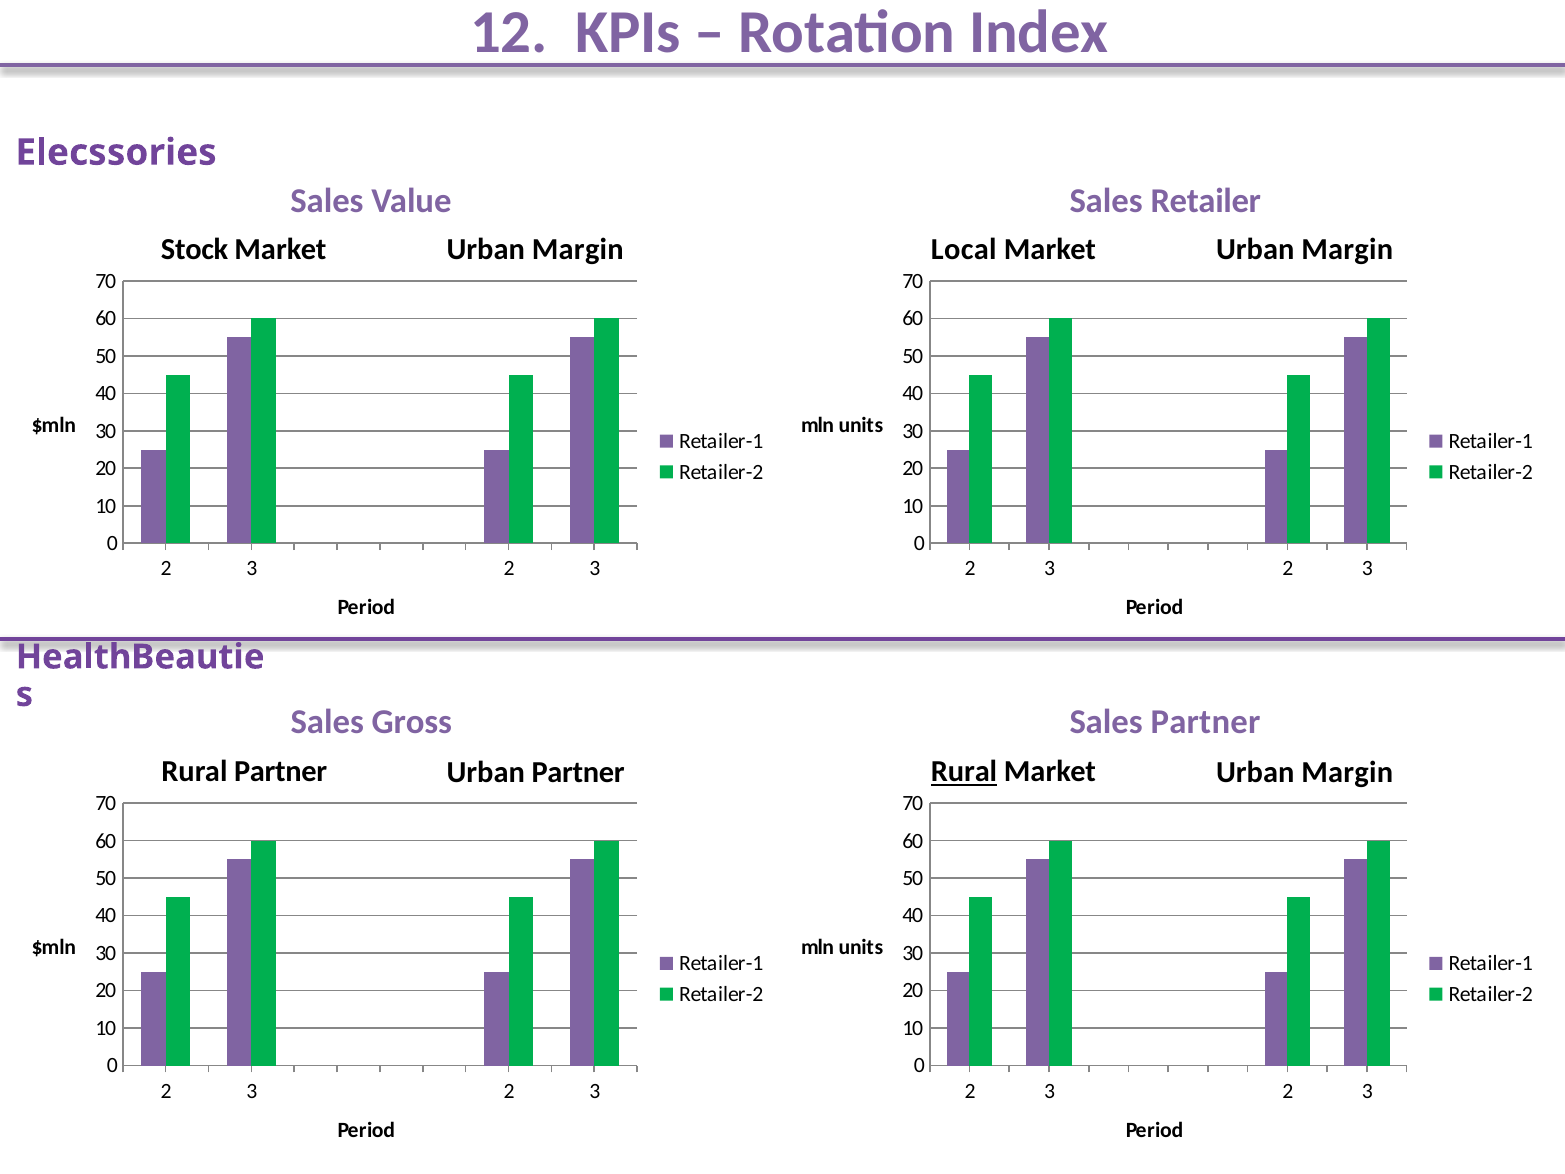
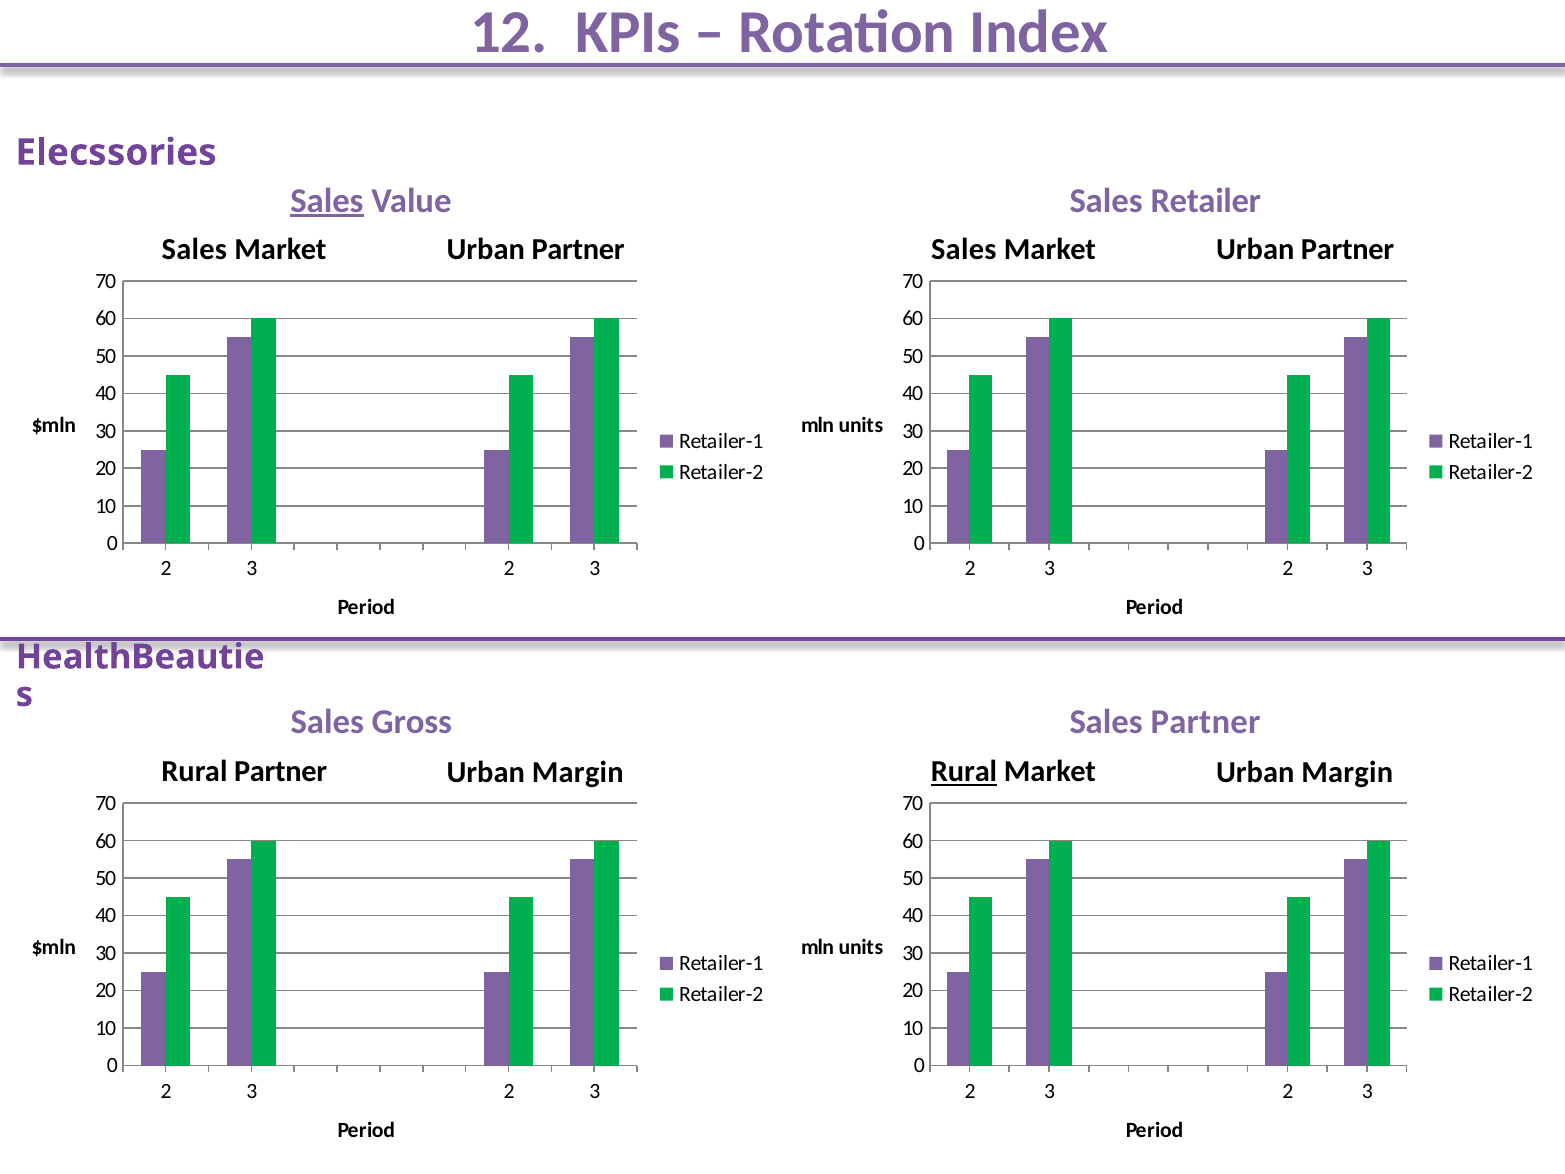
Sales underline: none -> present (327, 201)
Stock: Stock -> Sales (194, 249)
Margin: Margin -> Partner (578, 250)
Local: Local -> Sales (964, 249)
Margin: Margin -> Partner (1348, 250)
Partner: Partner -> Margin (578, 772)
